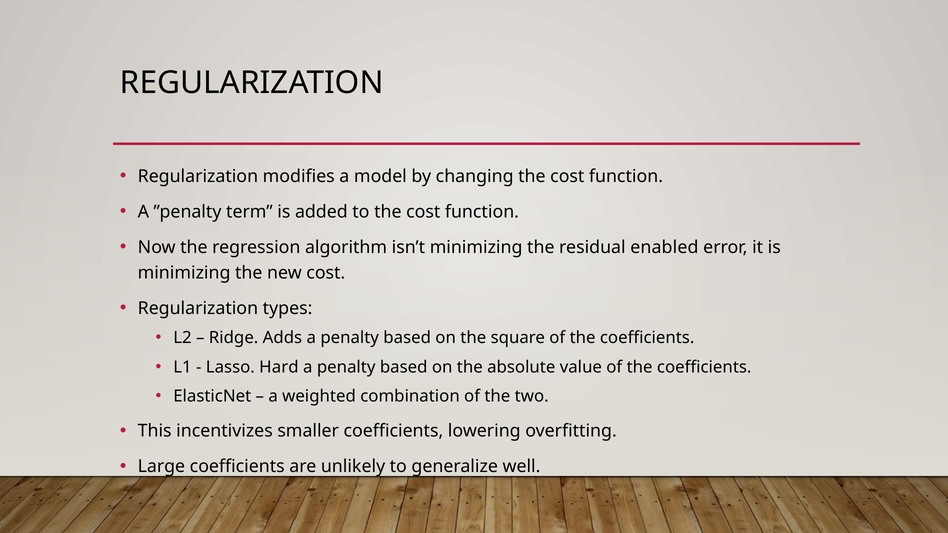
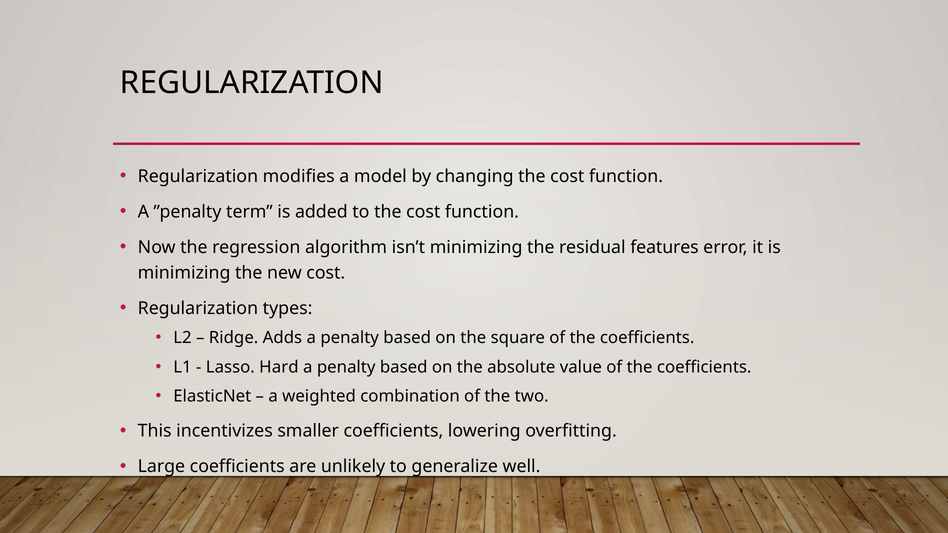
enabled: enabled -> features (664, 247)
